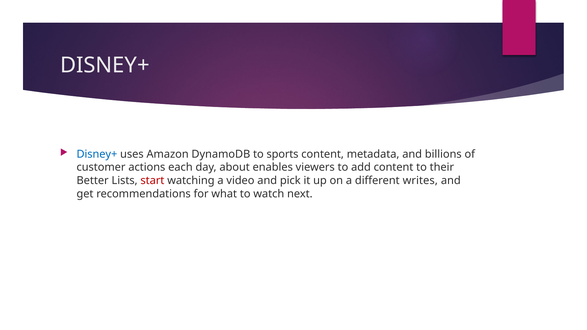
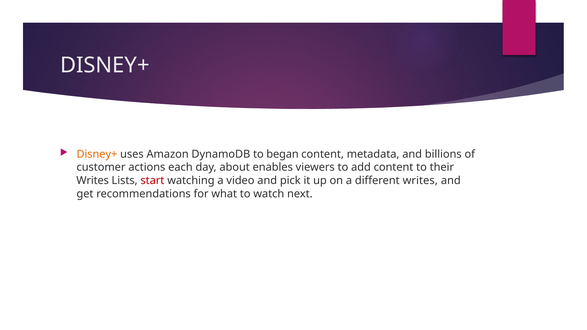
Disney+ colour: blue -> orange (97, 154)
sports: sports -> began (283, 154)
Better: Better -> Writes (93, 181)
